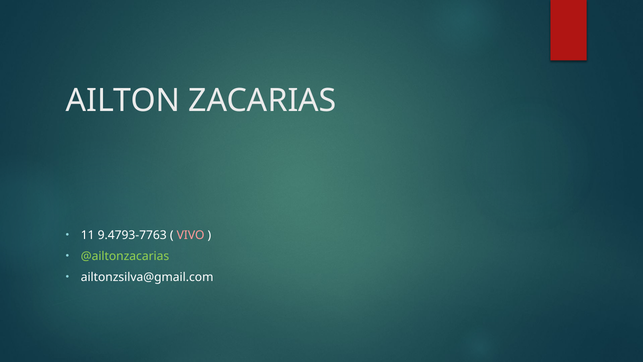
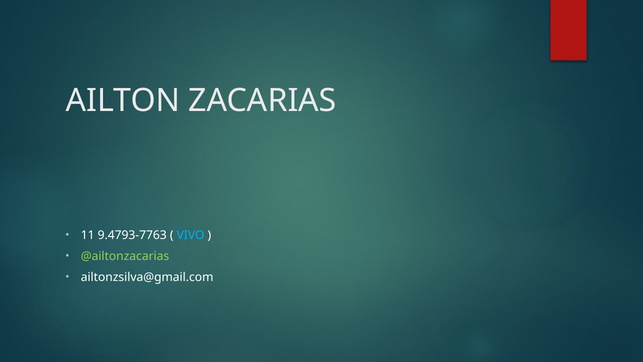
VIVO colour: pink -> light blue (191, 235)
